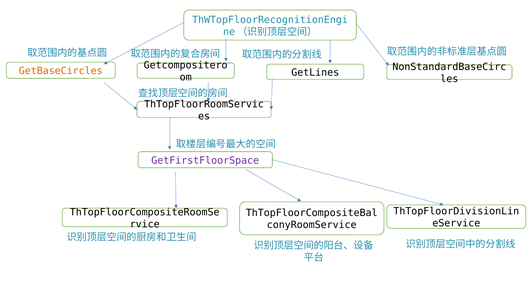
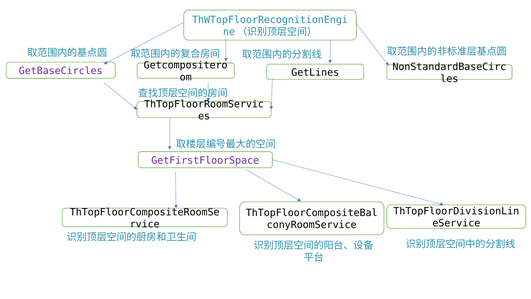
GetBaseCircles colour: orange -> purple (61, 71)
